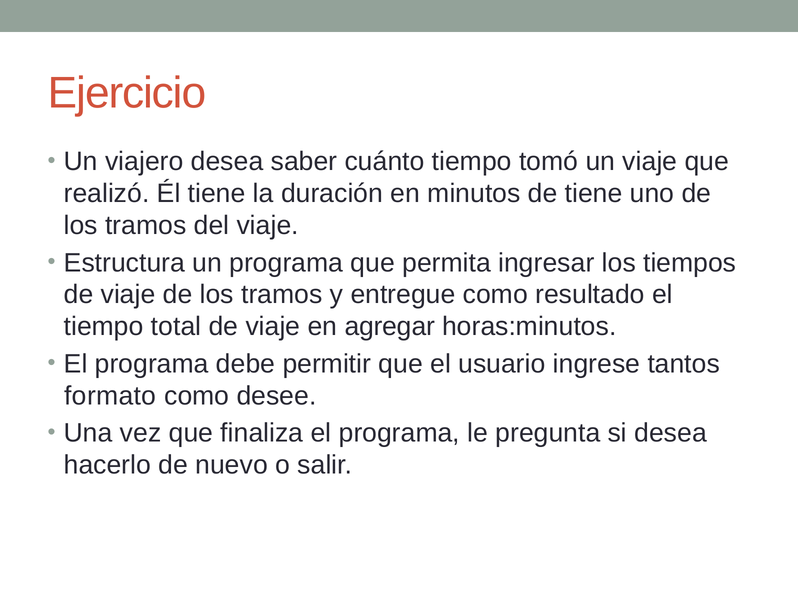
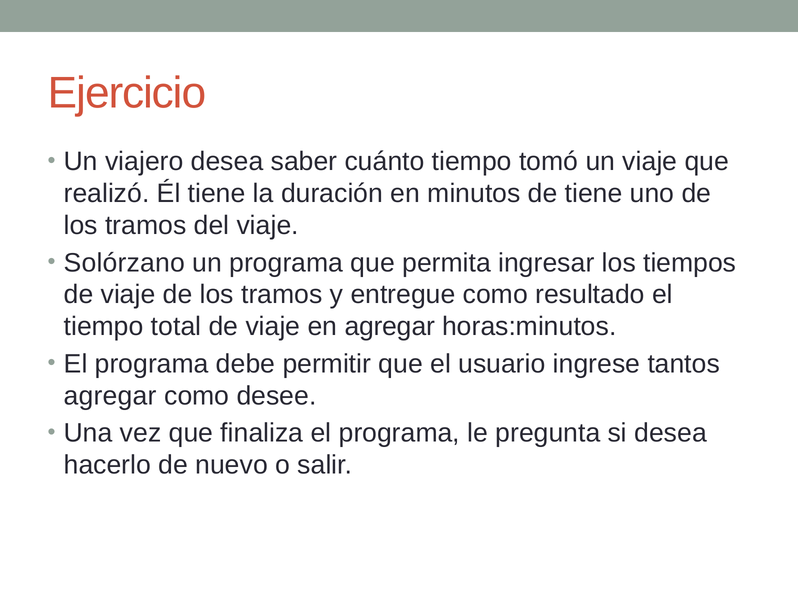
Estructura: Estructura -> Solórzano (124, 263)
formato: formato -> agregar (110, 396)
